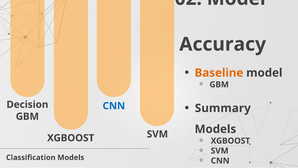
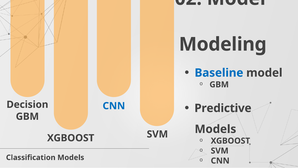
Accuracy: Accuracy -> Modeling (223, 44)
Baseline colour: orange -> blue (219, 73)
Summary: Summary -> Predictive (223, 108)
